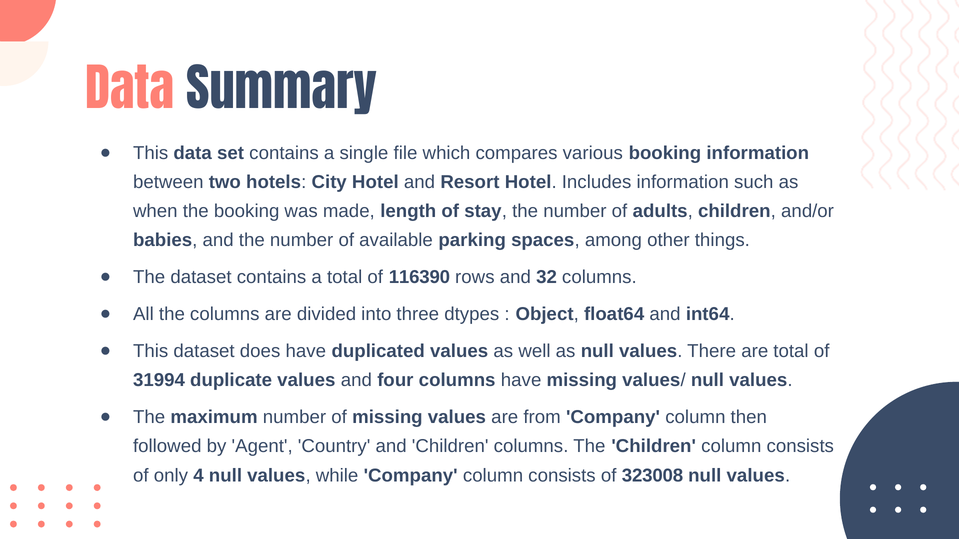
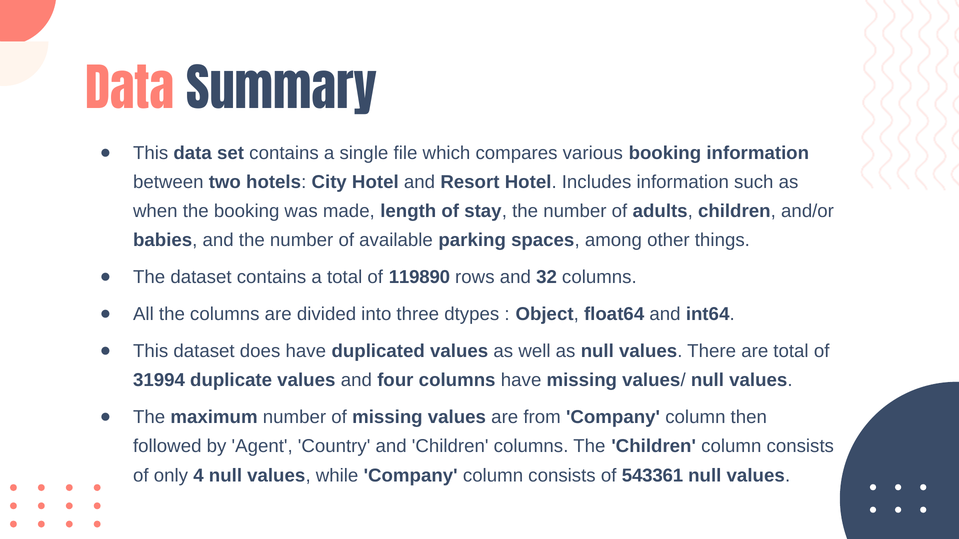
116390: 116390 -> 119890 (419, 277)
323008: 323008 -> 543361 (652, 476)
